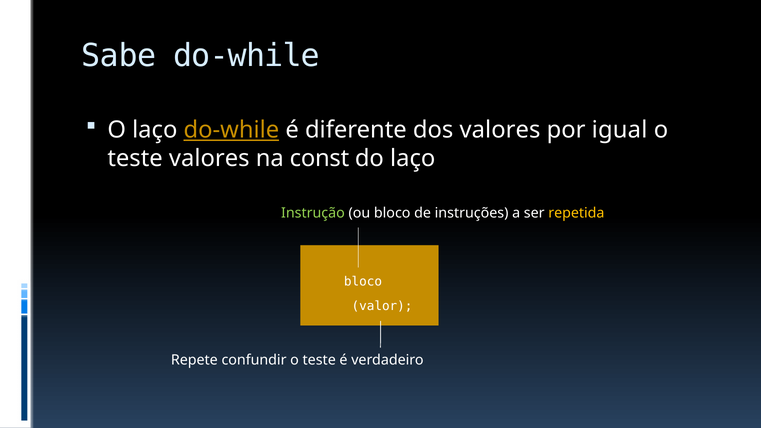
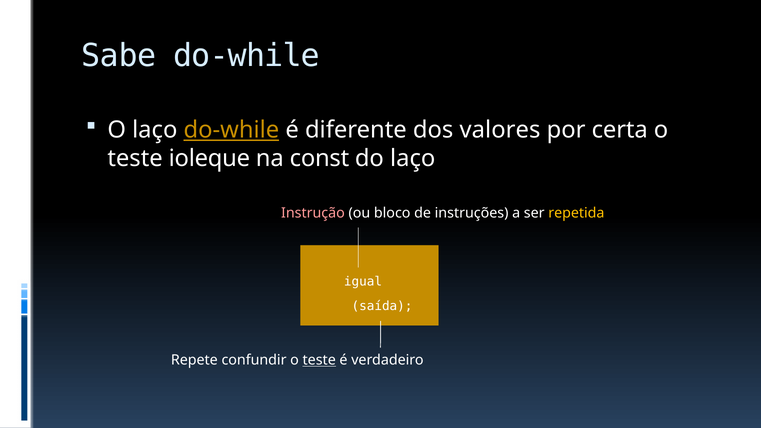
igual: igual -> certa (620, 130)
teste valores: valores -> ioleque (209, 159)
Instrução colour: light green -> pink (313, 213)
bloco: bloco -> igual (363, 281)
valor: valor -> saída (382, 306)
teste underline: none -> present (319, 360)
